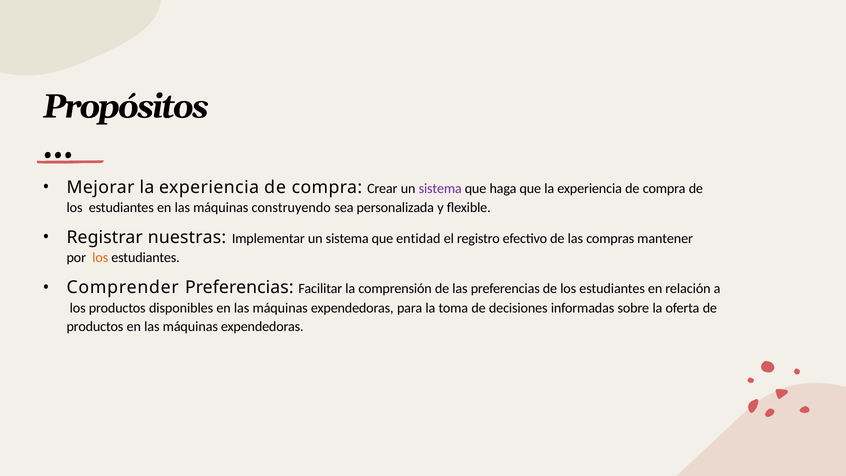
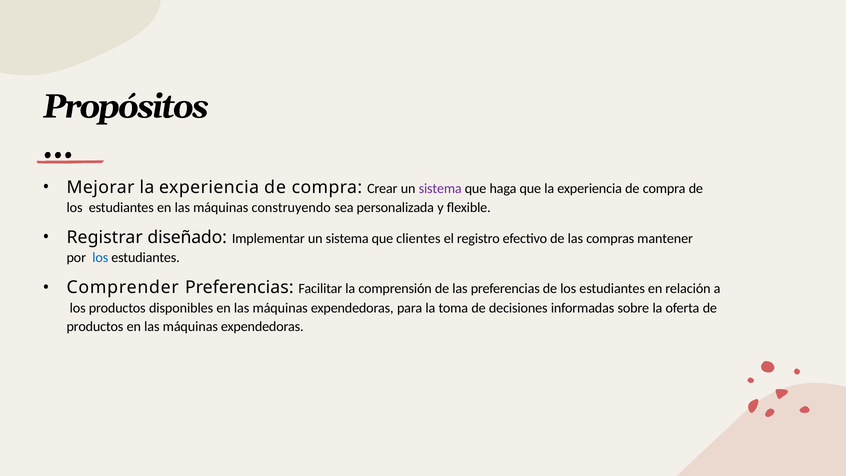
nuestras: nuestras -> diseñado (187, 237)
entidad: entidad -> clientes (418, 238)
los colour: orange -> blue (100, 258)
